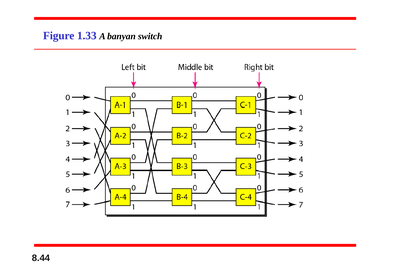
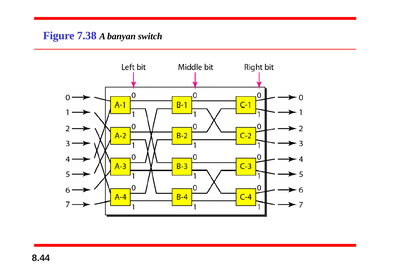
1.33: 1.33 -> 7.38 (87, 36)
